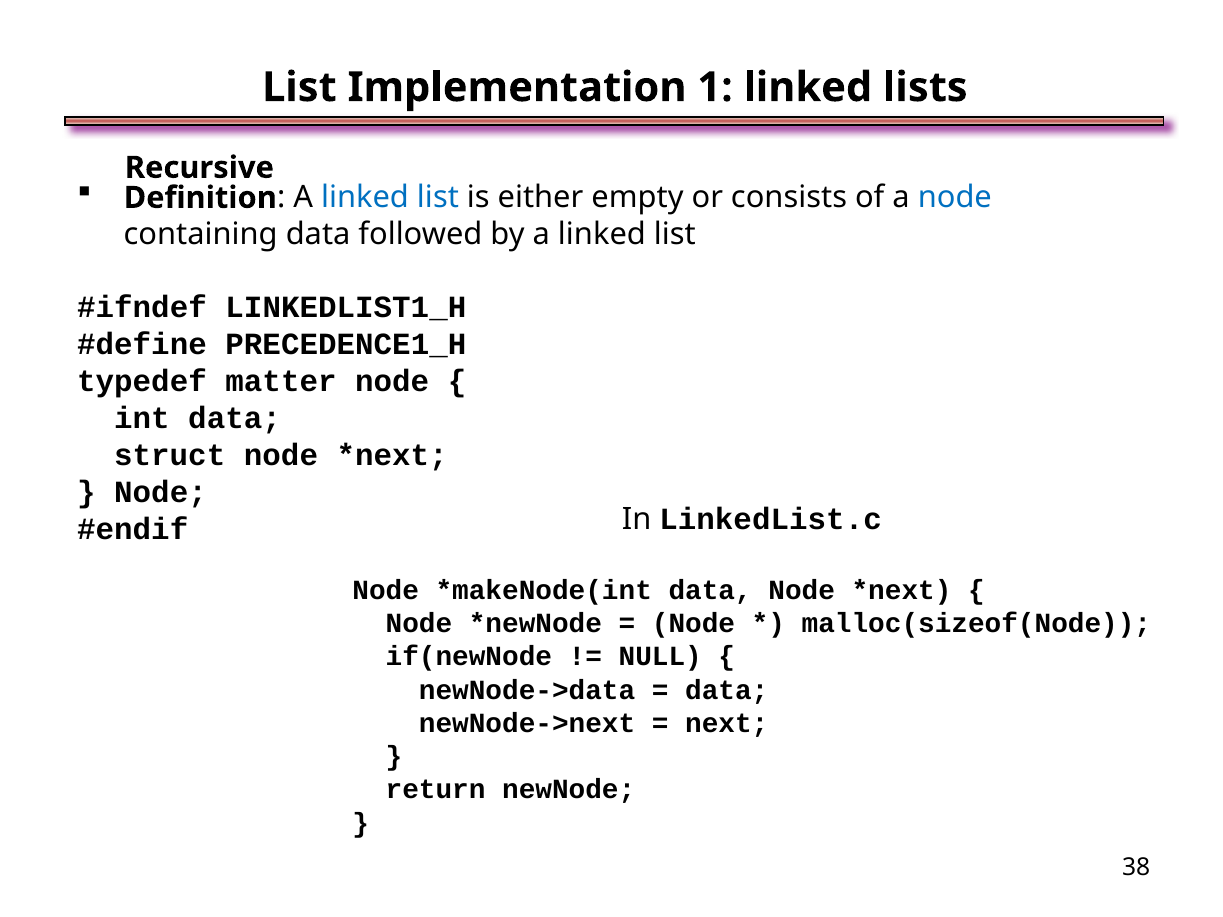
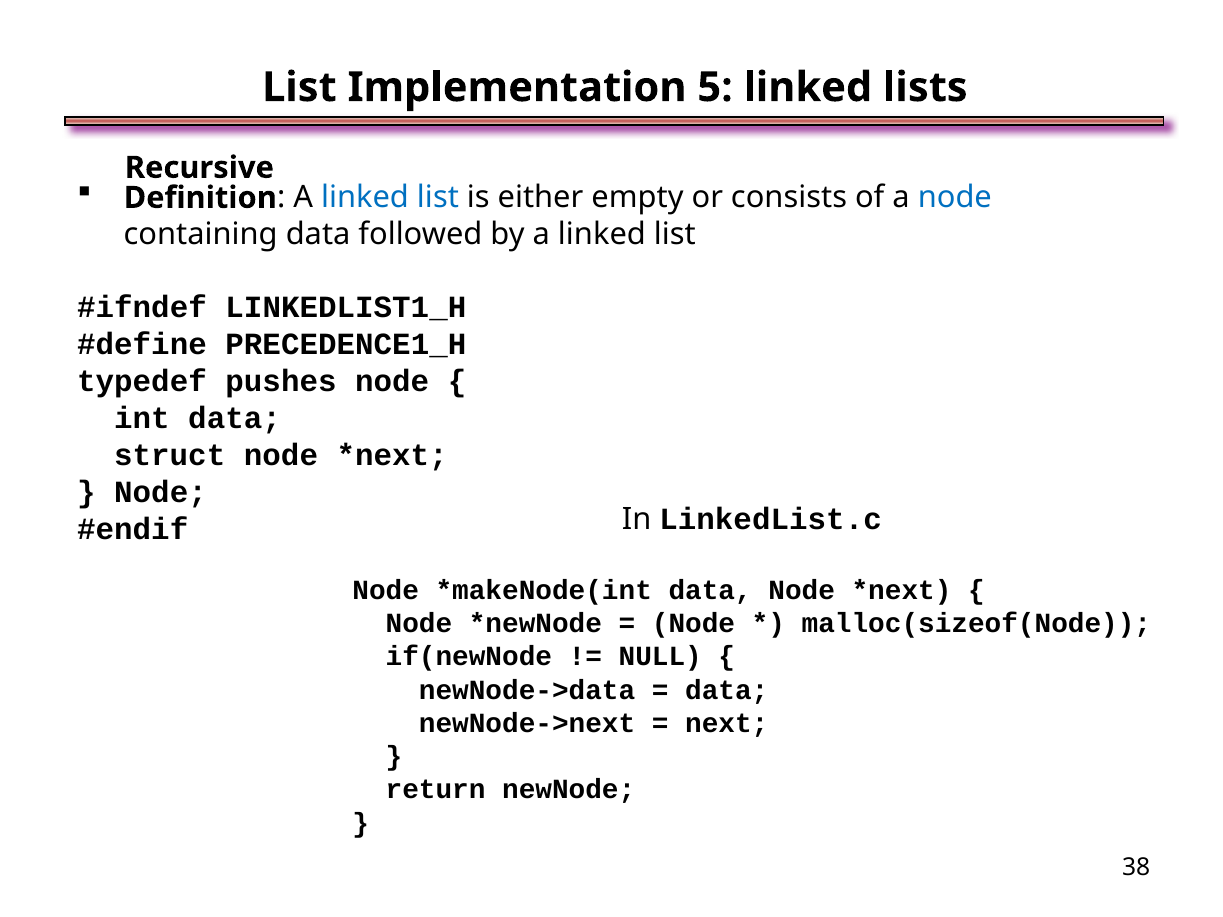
1: 1 -> 5 (715, 87)
matter: matter -> pushes (281, 382)
